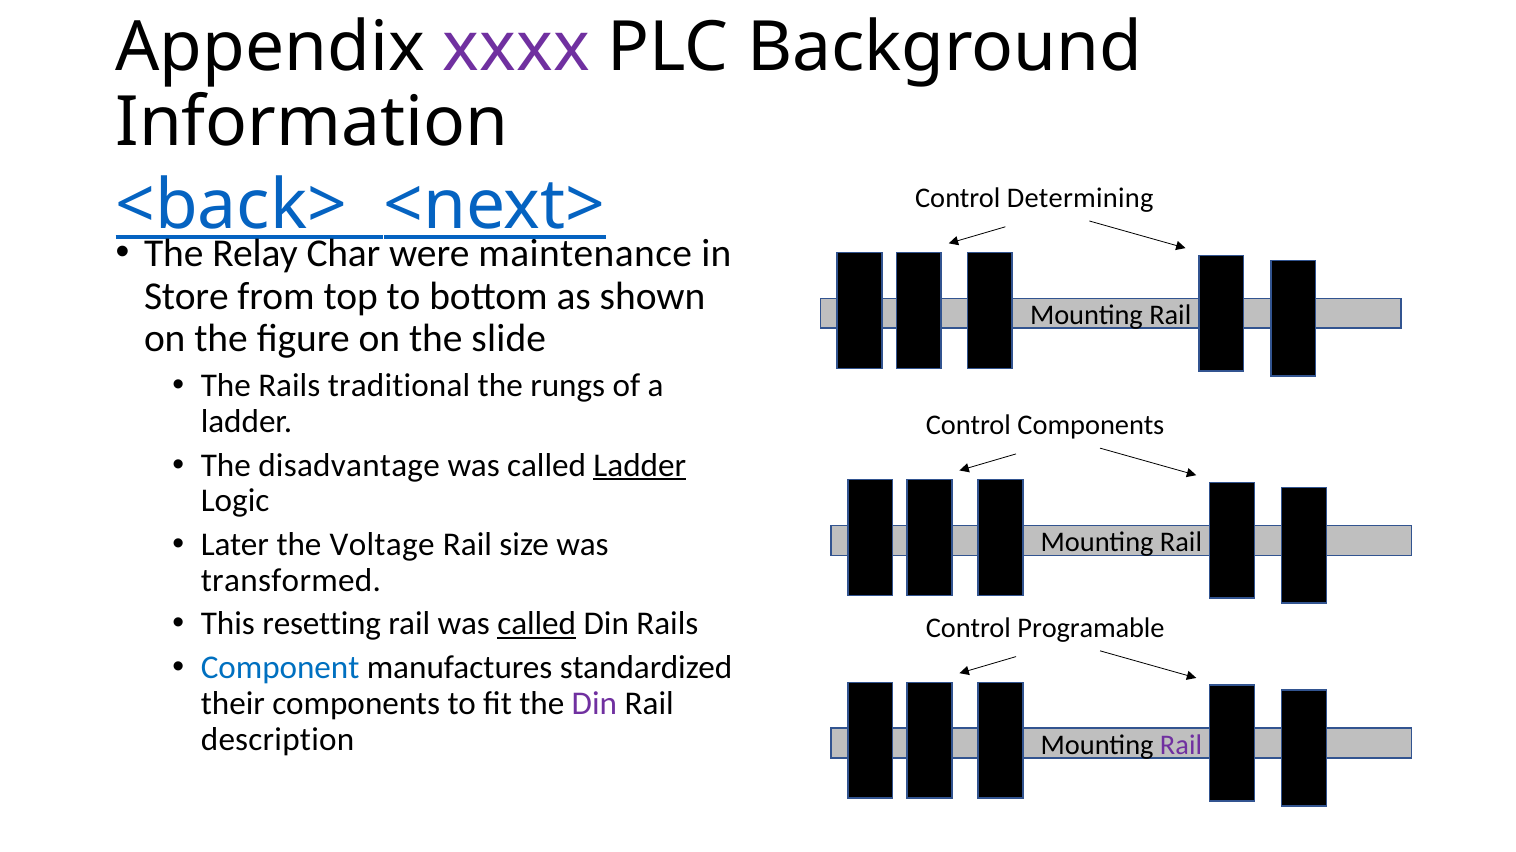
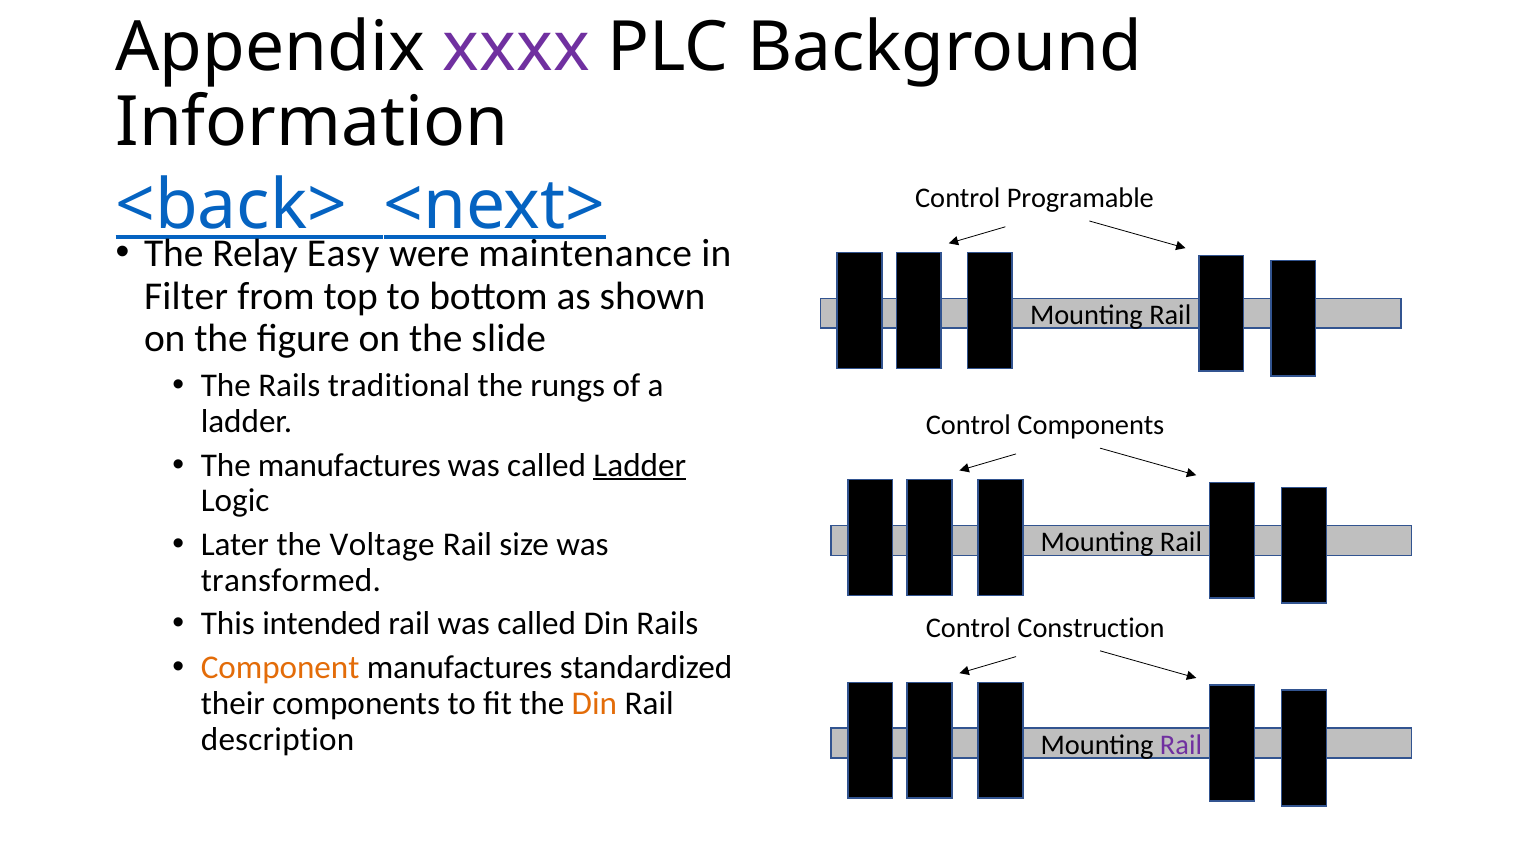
Determining: Determining -> Programable (1080, 198)
Char: Char -> Easy (343, 254)
Store: Store -> Filter (186, 296)
The disadvantage: disadvantage -> manufactures (349, 466)
resetting: resetting -> intended (322, 625)
called underline: present -> none (537, 625)
Programable: Programable -> Construction (1091, 628)
Component colour: blue -> orange (280, 668)
Din colour: purple -> orange (594, 704)
